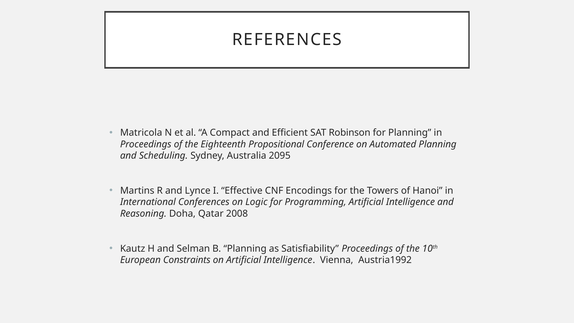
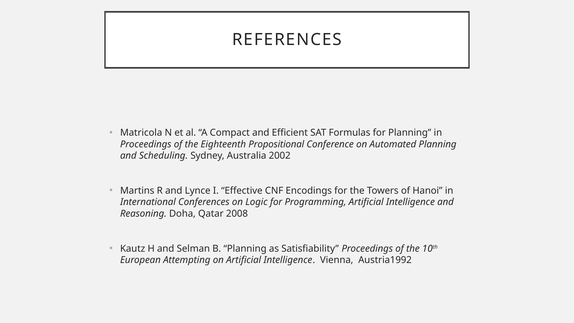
Robinson: Robinson -> Formulas (350, 133)
2095: 2095 -> 2002 (280, 156)
Constraints: Constraints -> Attempting (187, 260)
